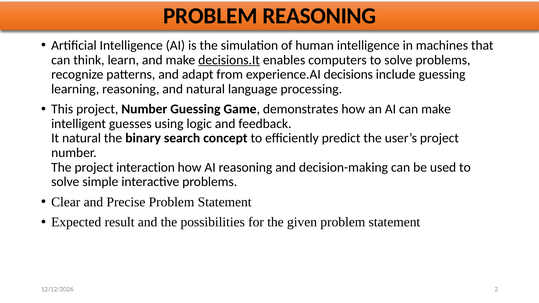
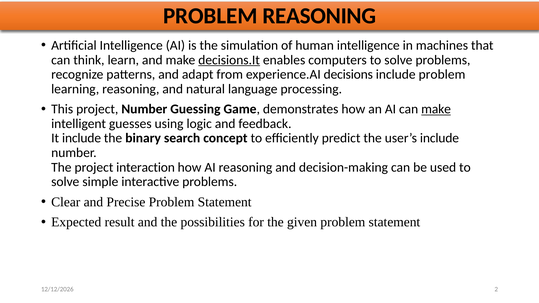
include guessing: guessing -> problem (442, 74)
make underline: none -> present (436, 109)
It natural: natural -> include (82, 138)
user’s project: project -> include (439, 138)
